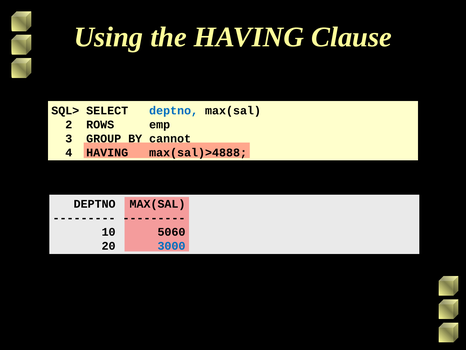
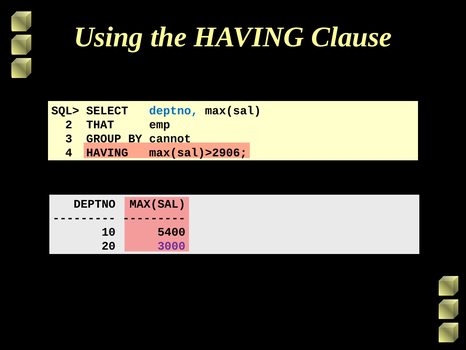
ROWS: ROWS -> THAT (100, 124)
max(sal)>4888: max(sal)>4888 -> max(sal)>2906 (198, 152)
5060: 5060 -> 5400 (171, 232)
3000 colour: blue -> purple (171, 246)
